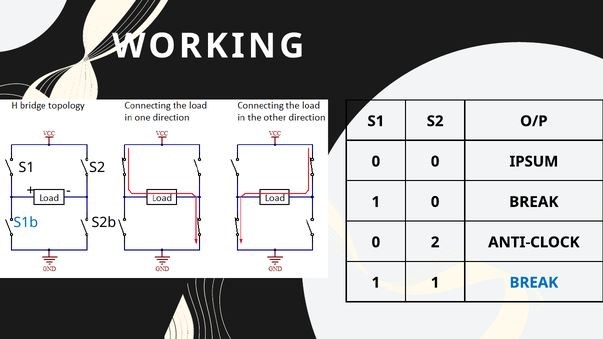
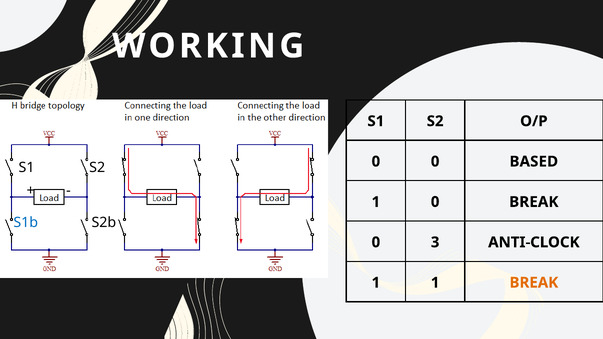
IPSUM: IPSUM -> BASED (534, 162)
2: 2 -> 3 (435, 242)
BREAK colour: blue -> orange (534, 283)
